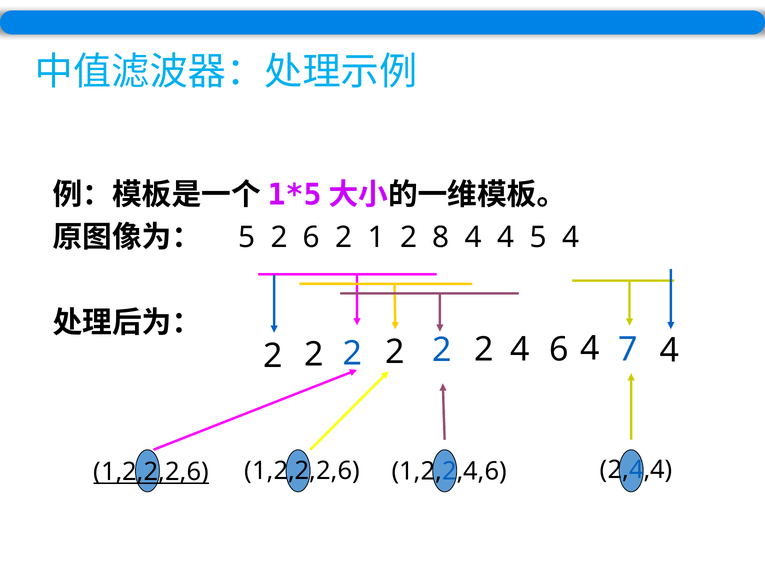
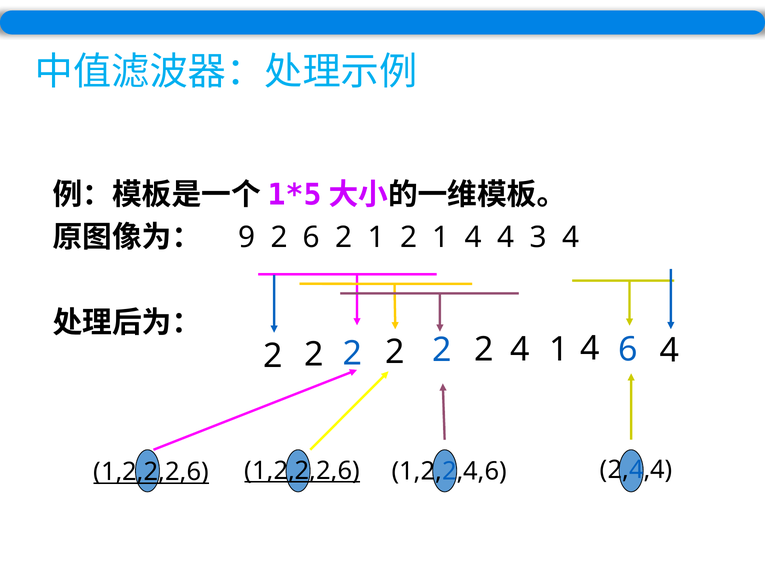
5: 5 -> 9 (247, 237)
1 2 8: 8 -> 1 (441, 237)
4 5: 5 -> 3 (538, 237)
4 6: 6 -> 1 (559, 350)
4 7: 7 -> 6 (628, 350)
1,2,2,2,6 underline: none -> present (302, 470)
